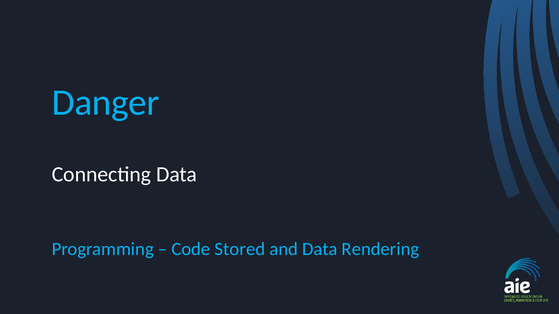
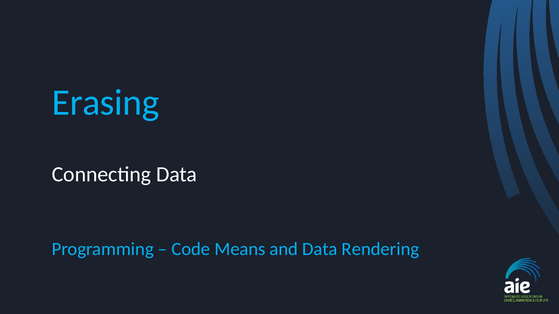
Danger: Danger -> Erasing (106, 103)
Stored: Stored -> Means (240, 249)
